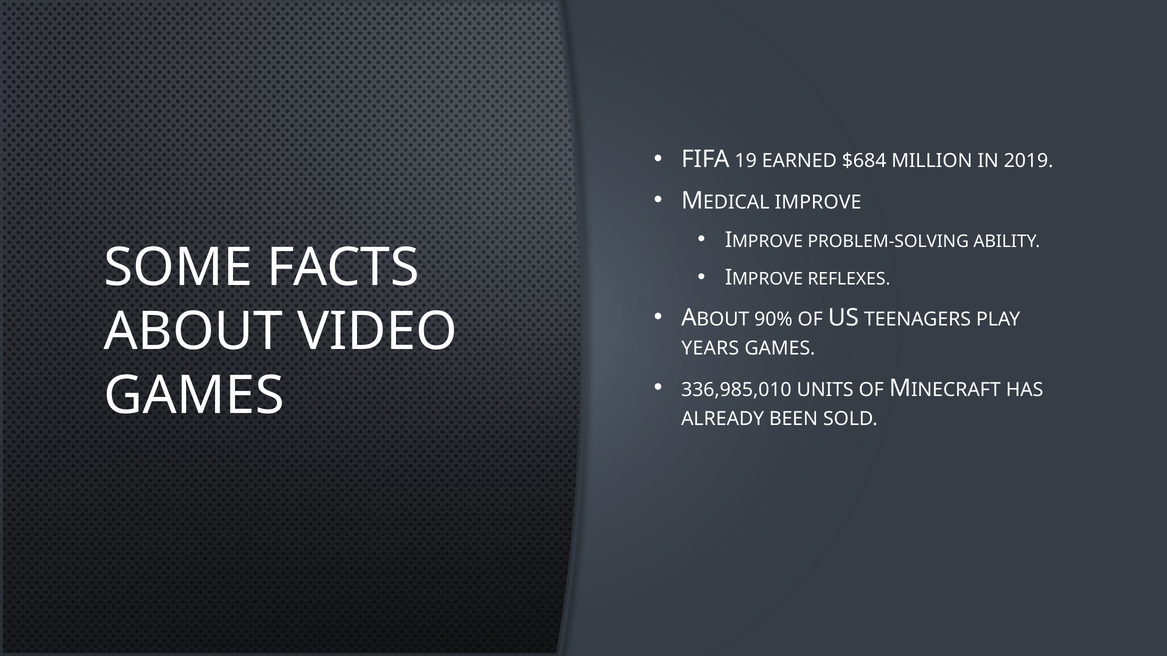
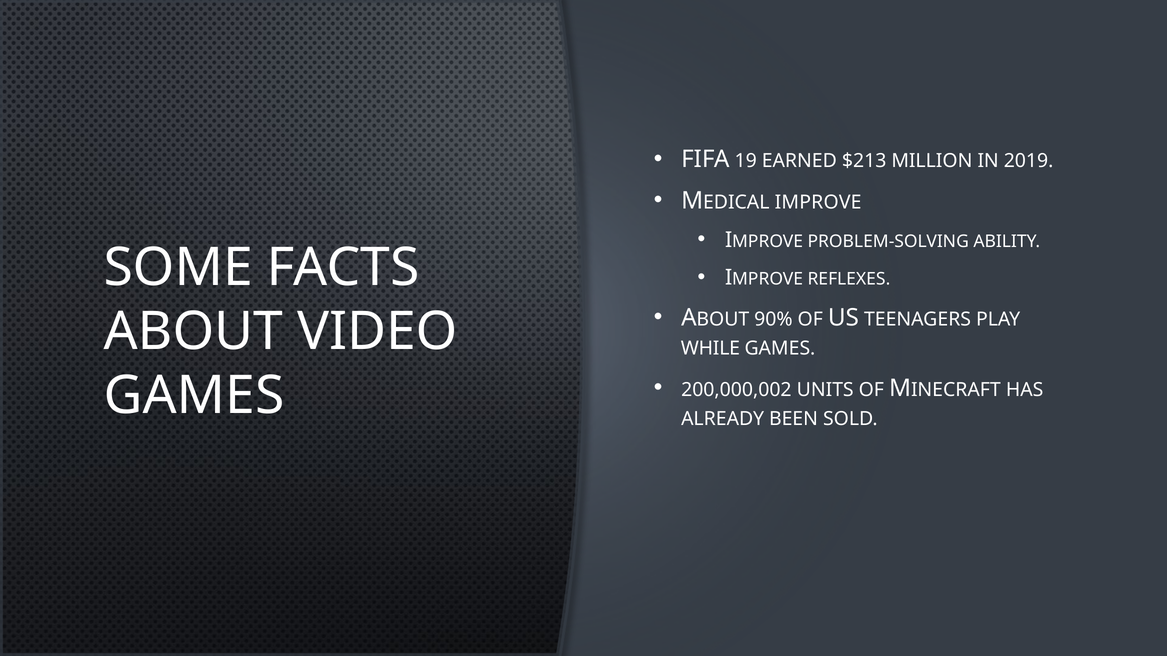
$684: $684 -> $213 (864, 161)
YEARS: YEARS -> WHILE (710, 349)
336,985,010: 336,985,010 -> 200,000,002 (736, 390)
